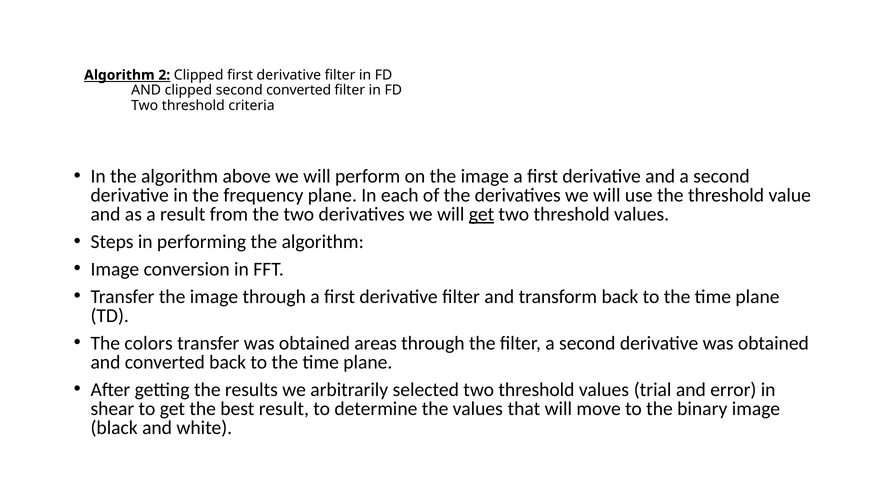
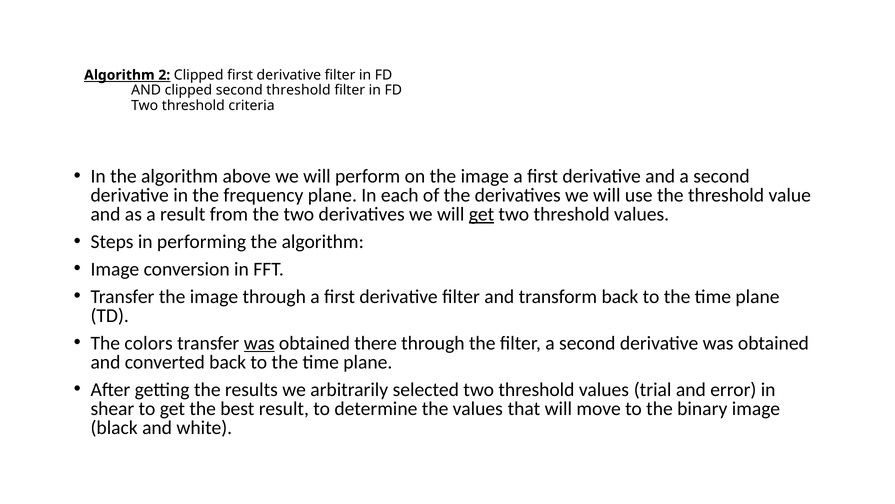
second converted: converted -> threshold (299, 90)
was underline: none -> present (259, 343)
areas: areas -> there (376, 343)
